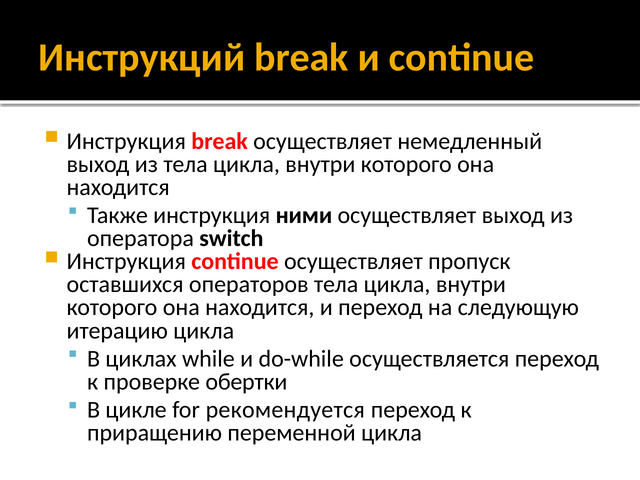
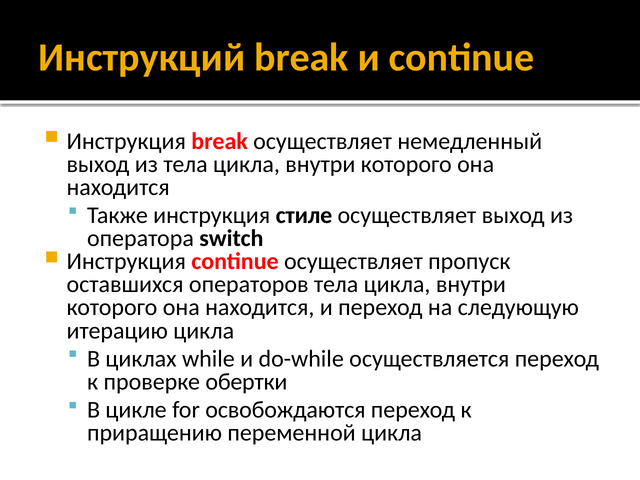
ними: ними -> стиле (304, 215)
рекомендуется: рекомендуется -> освобождаются (285, 410)
